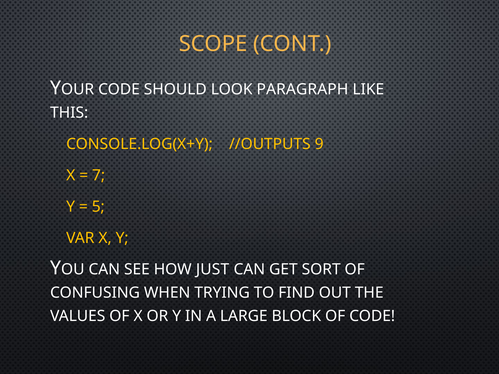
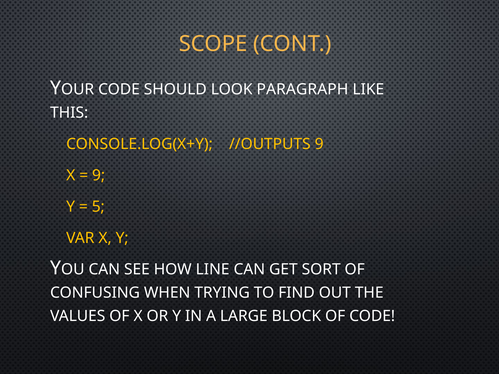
7: 7 -> 9 (99, 175)
JUST: JUST -> LINE (213, 270)
